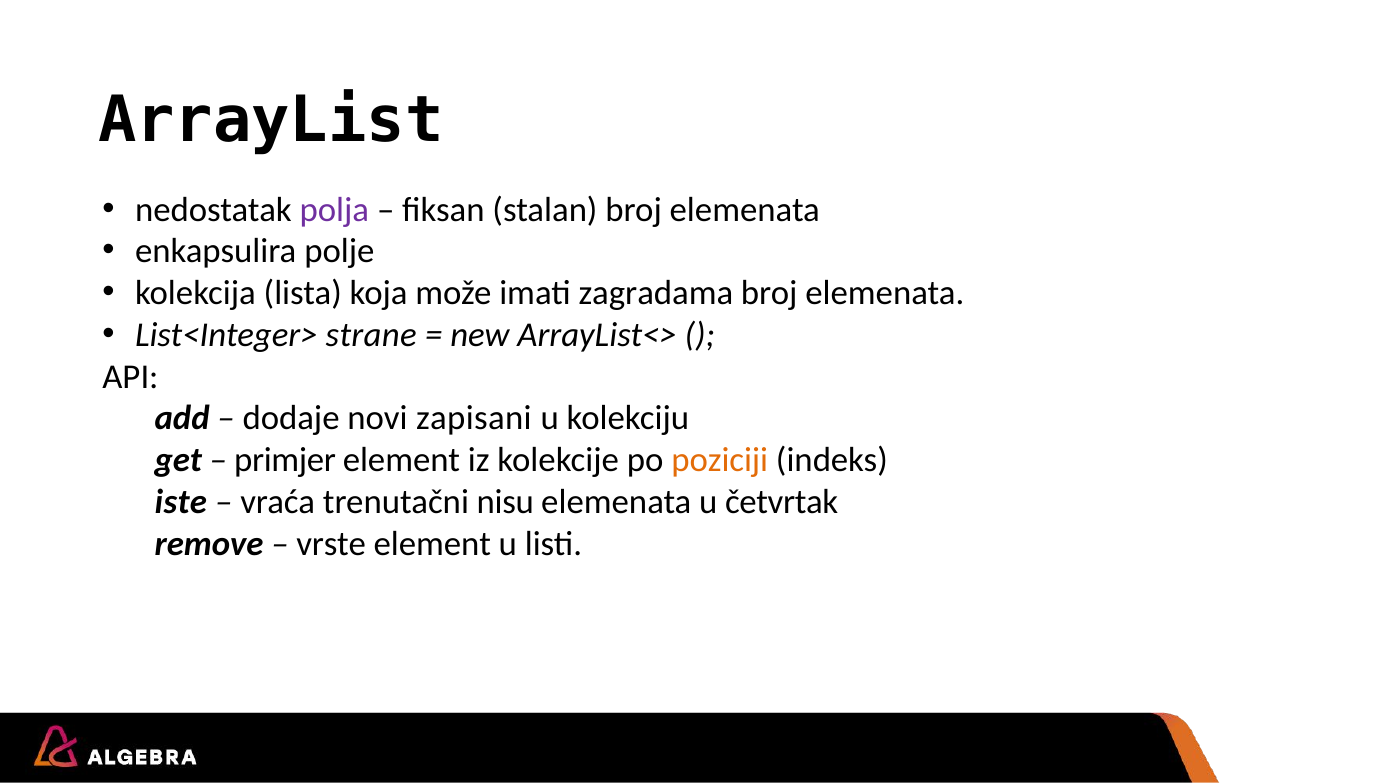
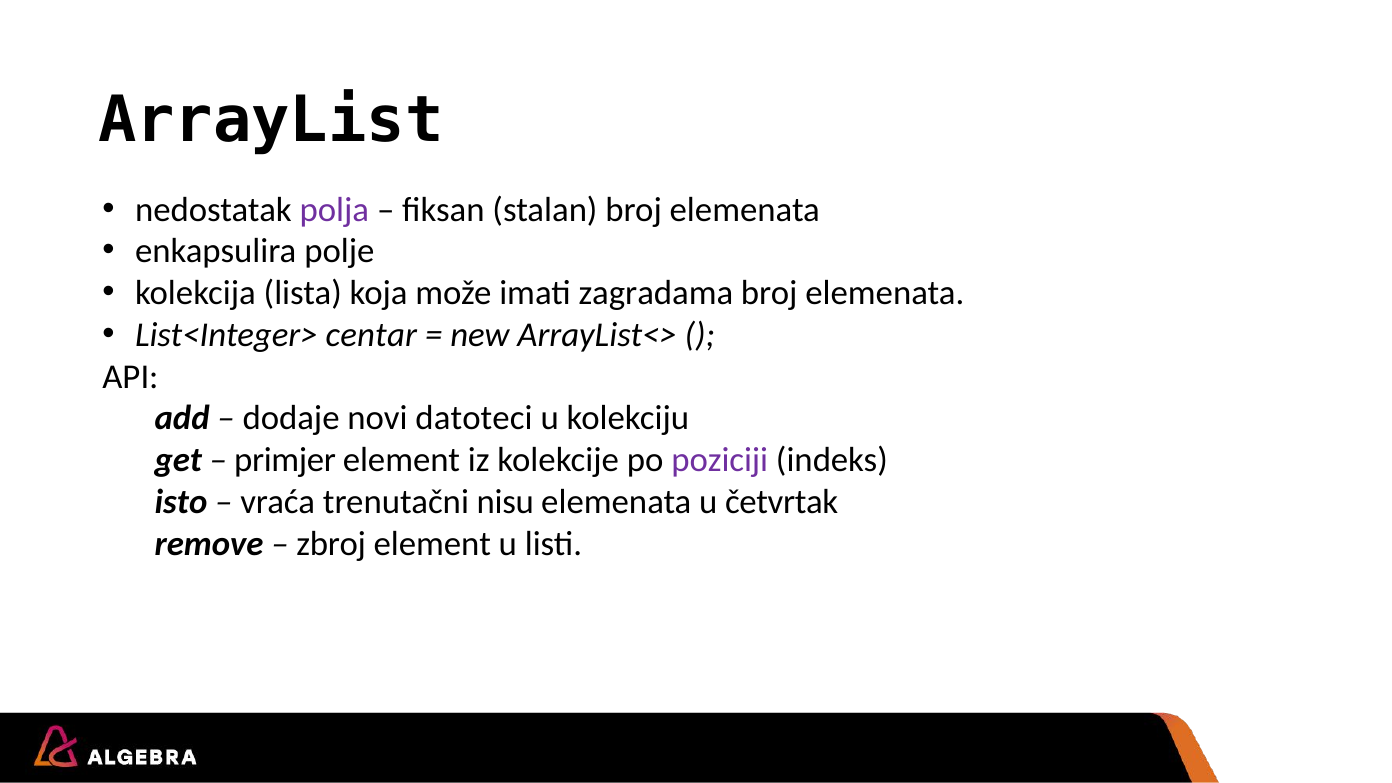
strane: strane -> centar (371, 335)
zapisani: zapisani -> datoteci (474, 418)
poziciji colour: orange -> purple (720, 460)
iste: iste -> isto (181, 502)
vrste: vrste -> zbroj (331, 544)
